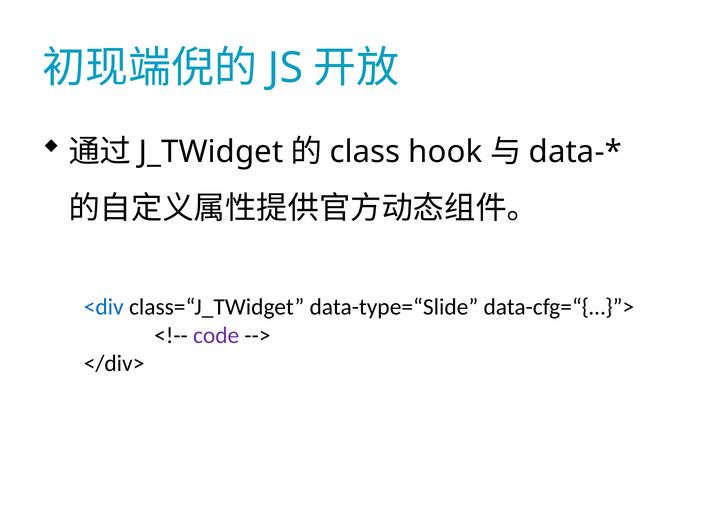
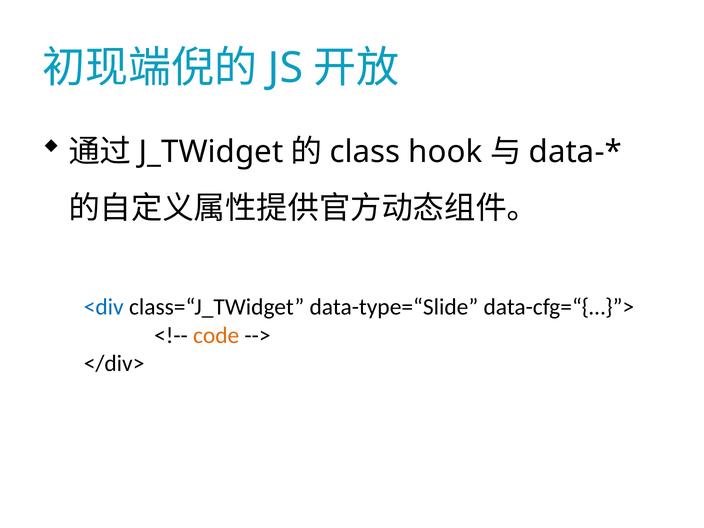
code colour: purple -> orange (216, 335)
